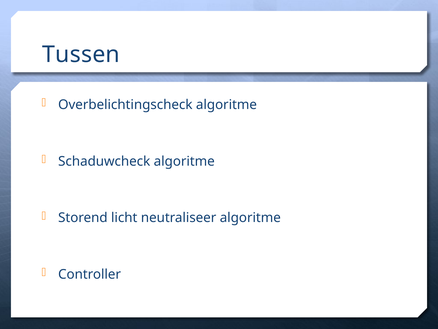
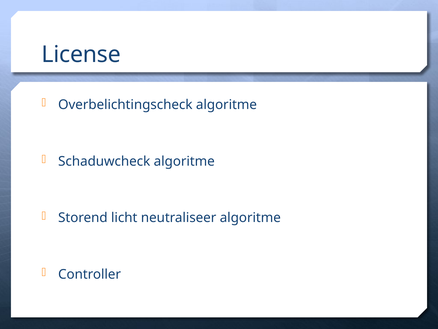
Tussen: Tussen -> License (81, 54)
